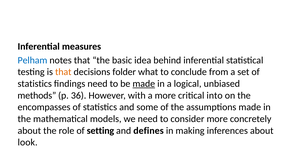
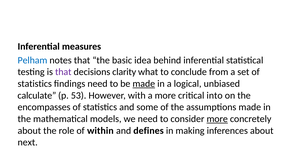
that colour: orange -> purple (63, 72)
folder: folder -> clarity (124, 72)
methods: methods -> calculate (37, 96)
36: 36 -> 53 (79, 96)
more underline: none -> present (217, 119)
setting: setting -> within (100, 131)
look: look -> next (28, 143)
